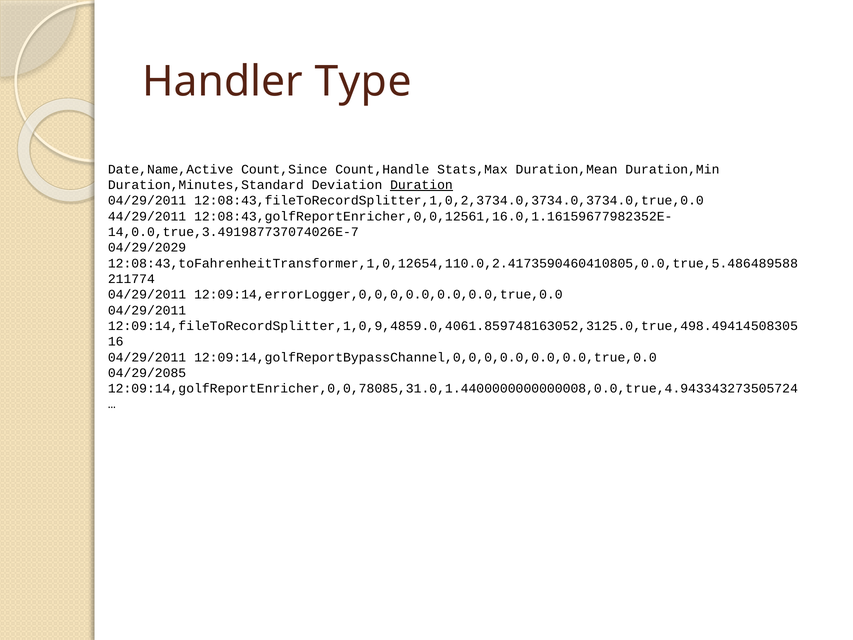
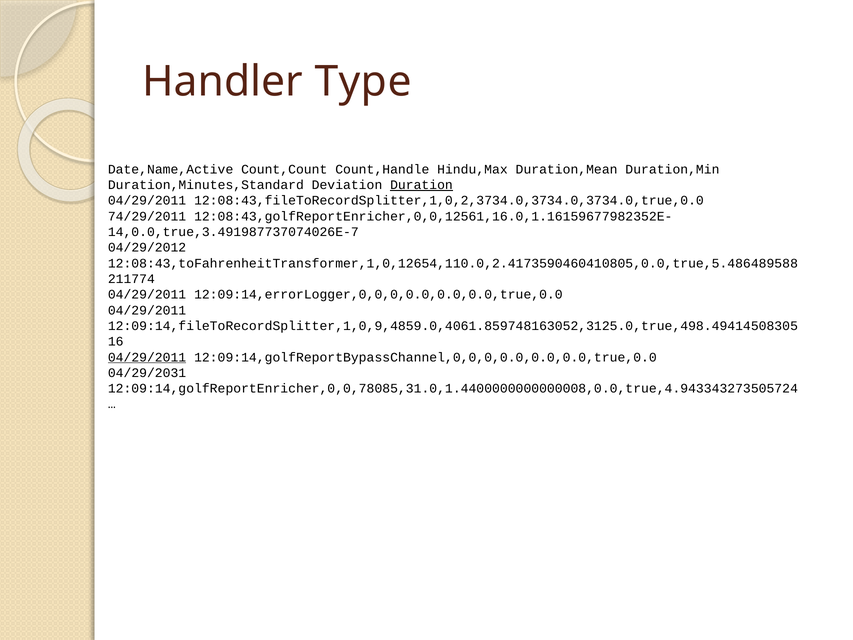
Count,Since: Count,Since -> Count,Count (284, 169)
Stats,Max: Stats,Max -> Hindu,Max (472, 169)
44/29/2011: 44/29/2011 -> 74/29/2011 (147, 216)
04/29/2029: 04/29/2029 -> 04/29/2012 (147, 248)
04/29/2011 underline: none -> present (147, 357)
04/29/2085: 04/29/2085 -> 04/29/2031 (147, 373)
